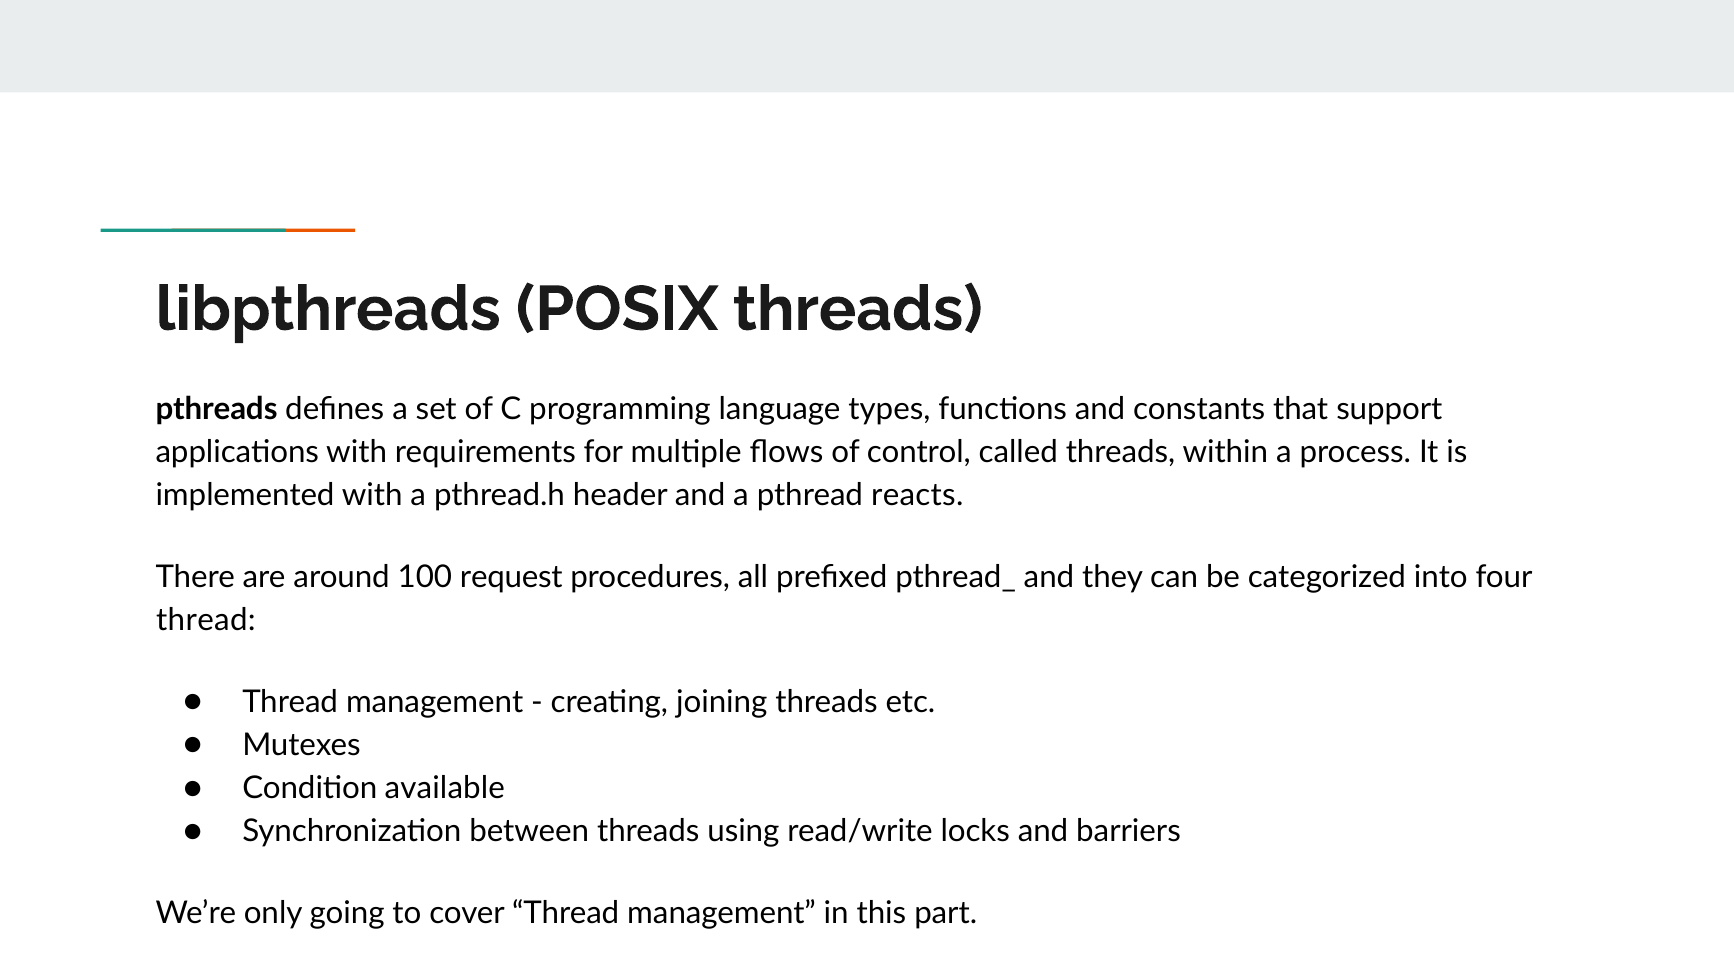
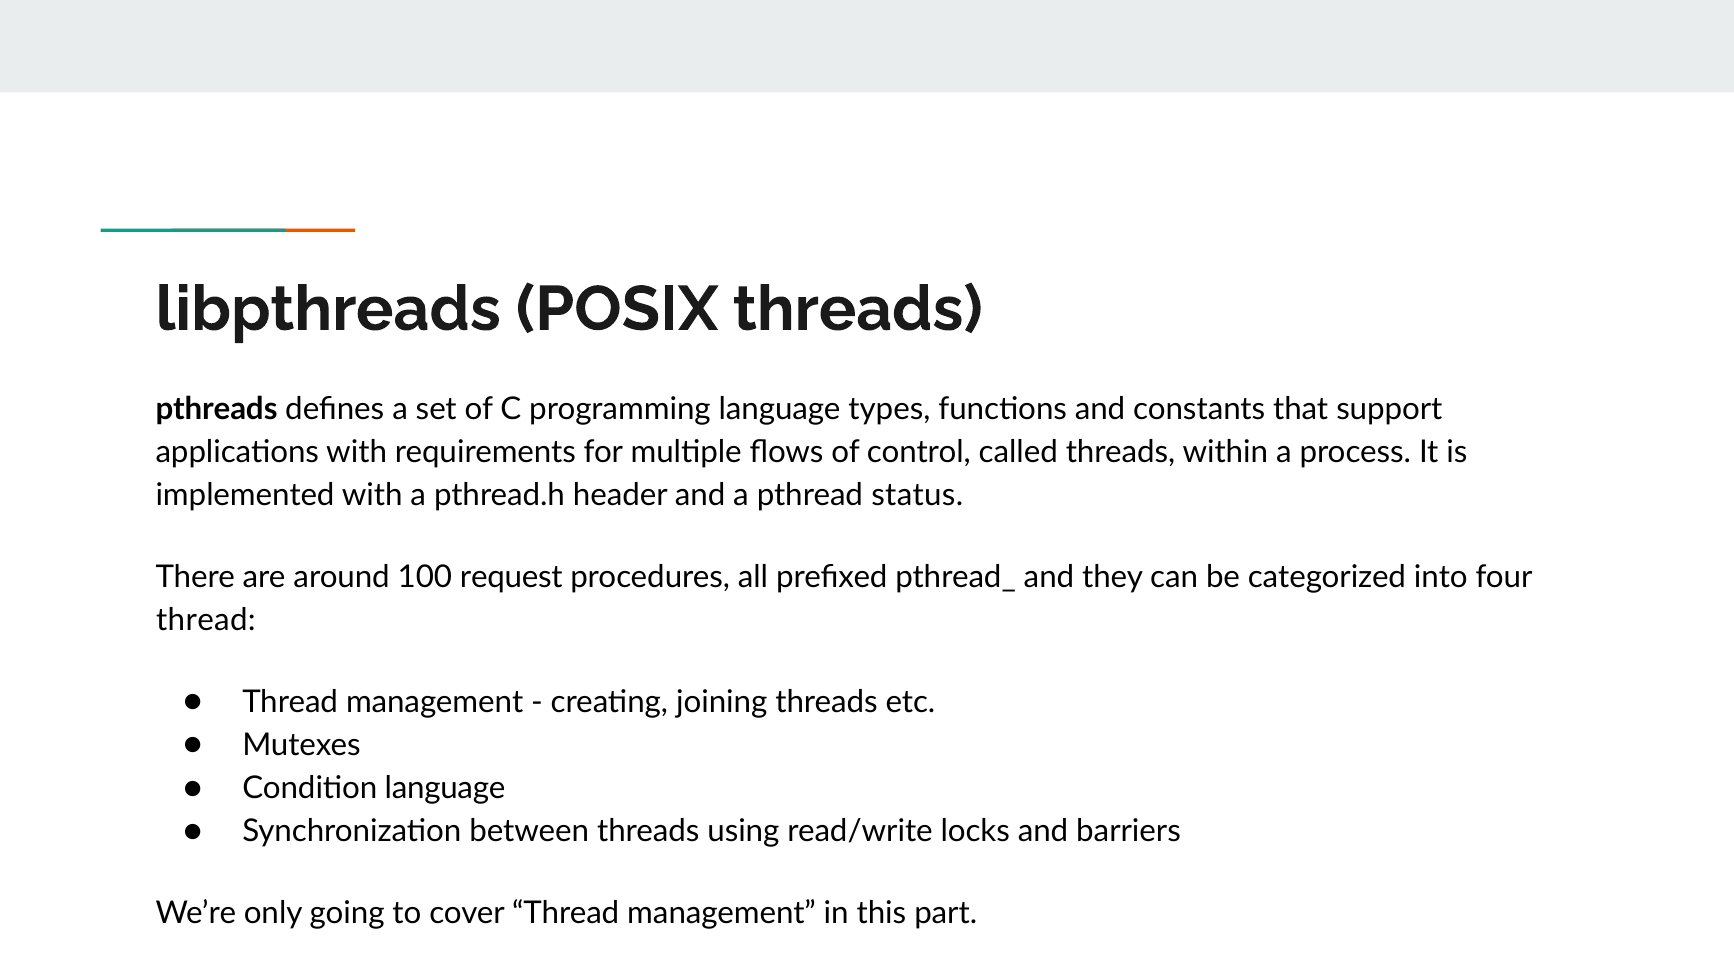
reacts: reacts -> status (917, 496)
Condition available: available -> language (445, 789)
